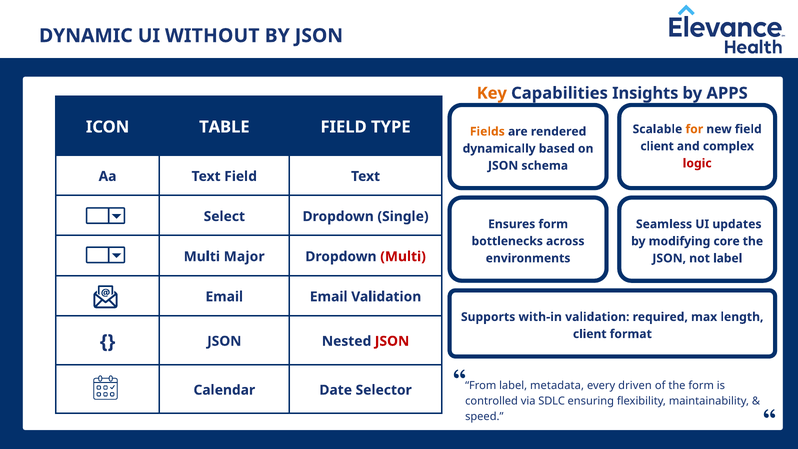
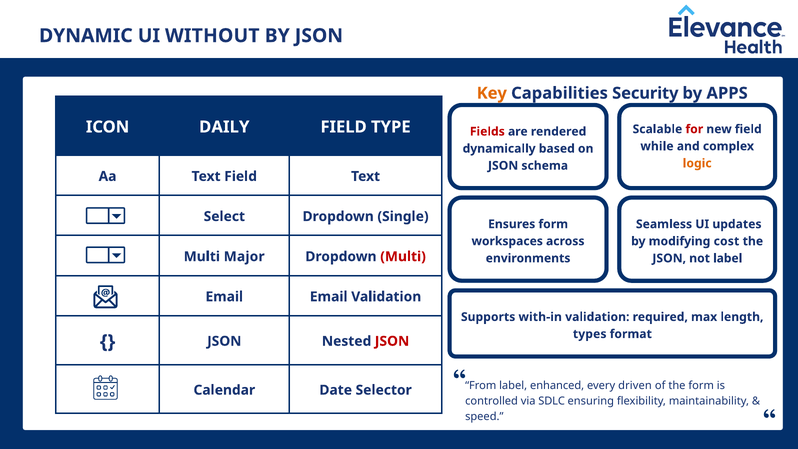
Insights: Insights -> Security (645, 93)
TABLE: TABLE -> DAILY (224, 127)
for colour: orange -> red (694, 129)
Fields colour: orange -> red (487, 132)
client: client -> while (657, 146)
logic colour: red -> orange (697, 163)
bottlenecks: bottlenecks -> workspaces (507, 241)
core: core -> cost (726, 241)
client: client -> types (590, 334)
metadata: metadata -> enhanced (557, 385)
